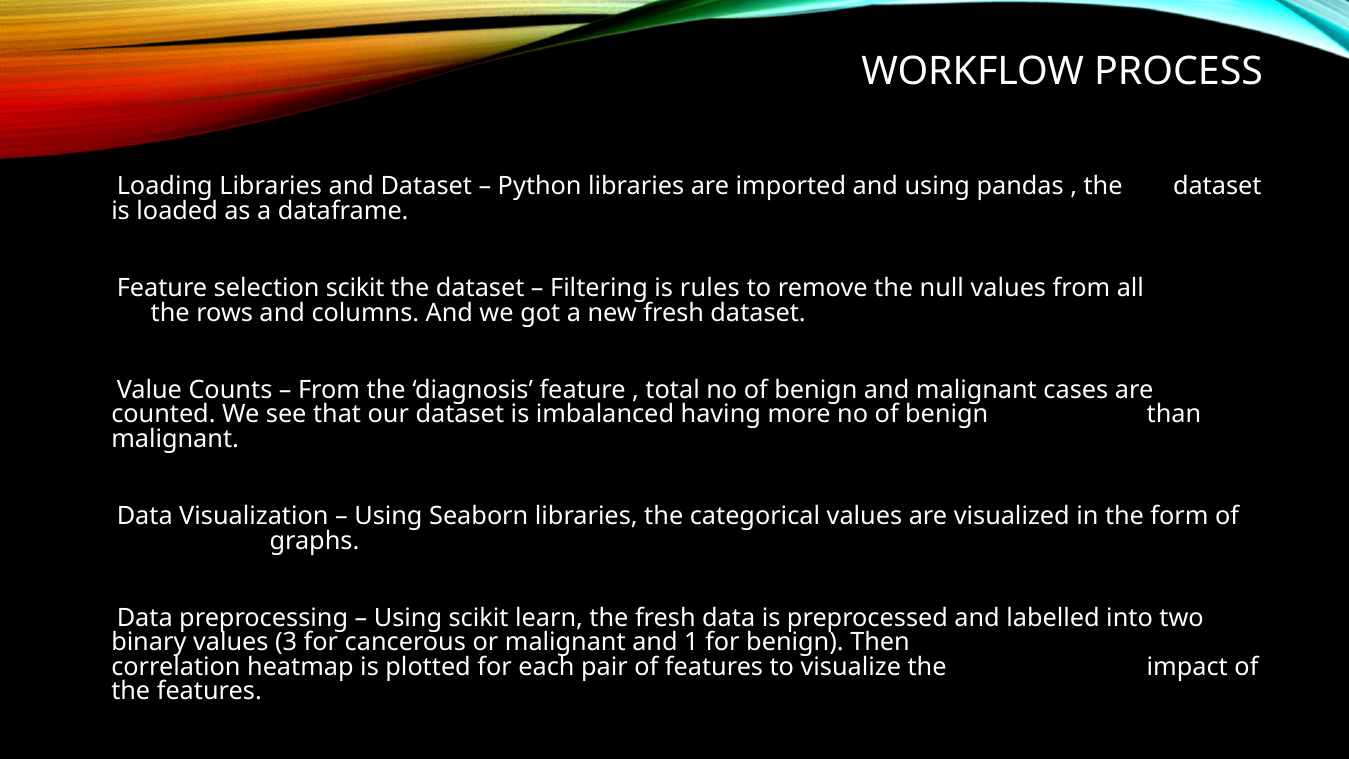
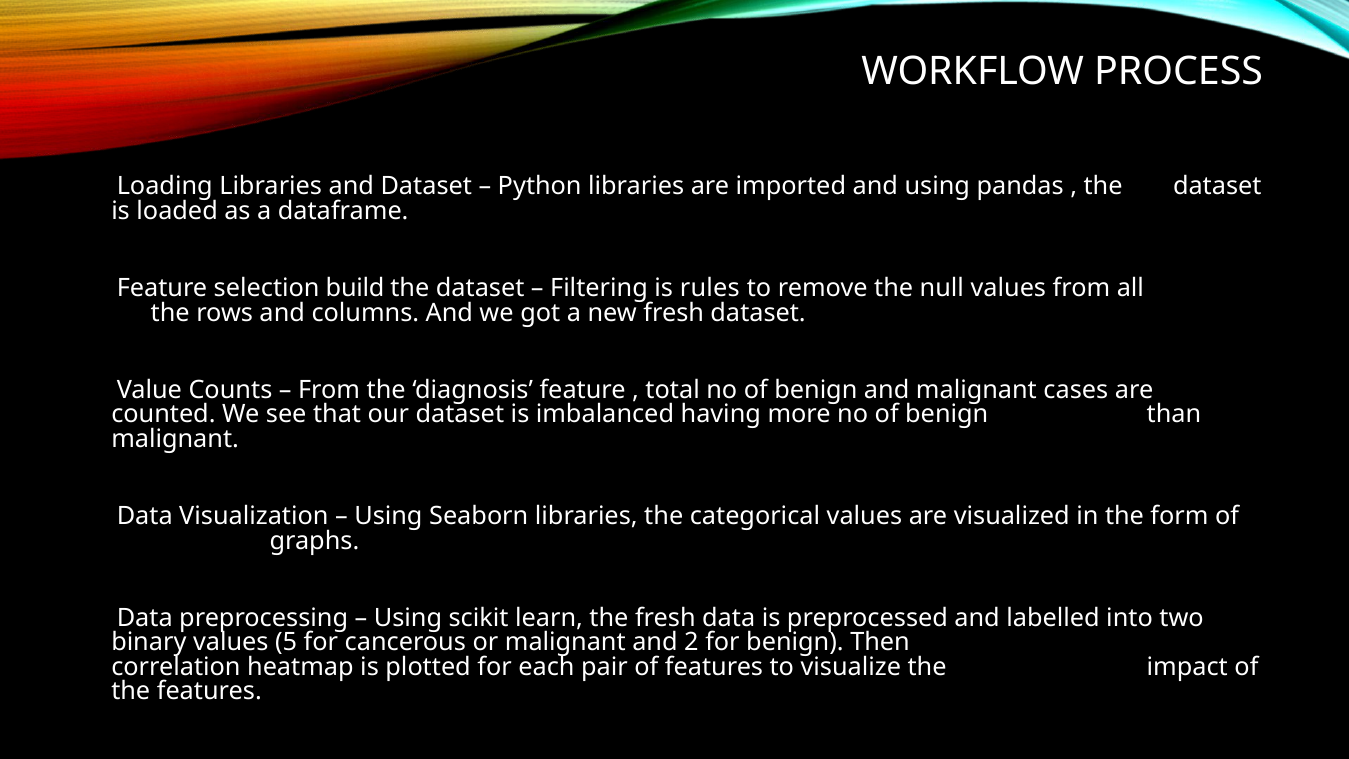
selection scikit: scikit -> build (355, 288)
3: 3 -> 5 (286, 642)
1: 1 -> 2 (691, 642)
